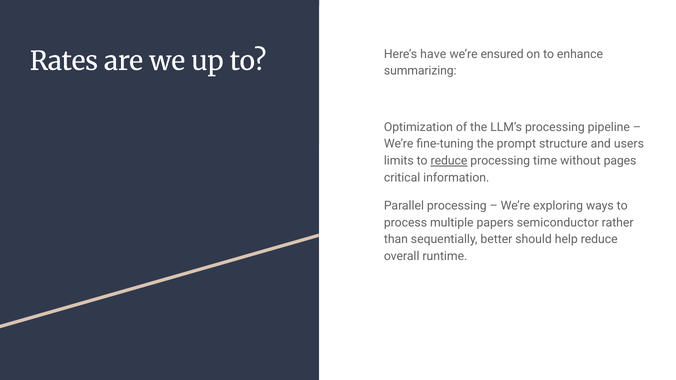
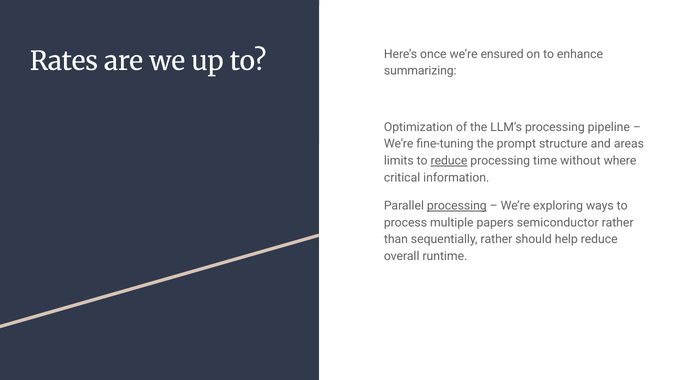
have: have -> once (433, 54)
users: users -> areas (629, 144)
pages: pages -> where (620, 161)
processing underline: none -> present (457, 206)
sequentially better: better -> rather (496, 240)
